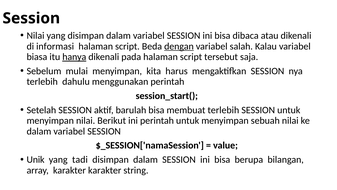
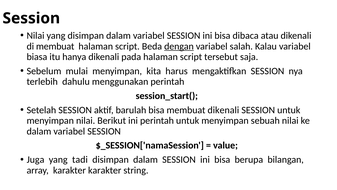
di informasi: informasi -> membuat (55, 46)
hanya underline: present -> none (74, 57)
membuat terlebih: terlebih -> dikenali (223, 110)
Unik: Unik -> Juga (35, 159)
